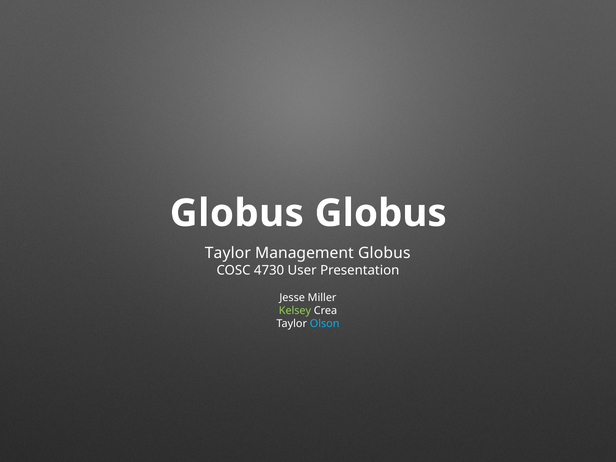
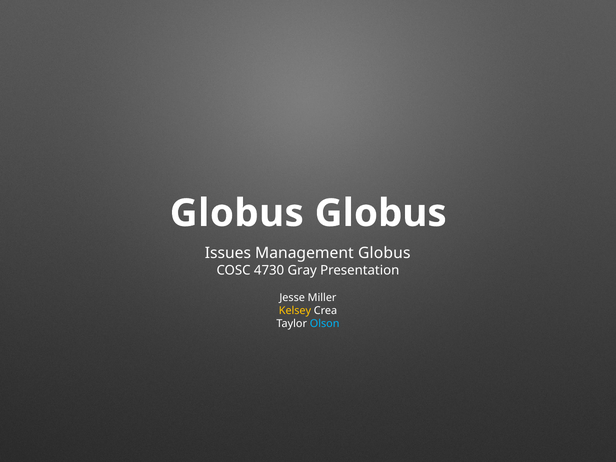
Taylor: Taylor -> Issues (228, 253)
User: User -> Gray (302, 270)
Kelsey colour: light green -> yellow (295, 311)
